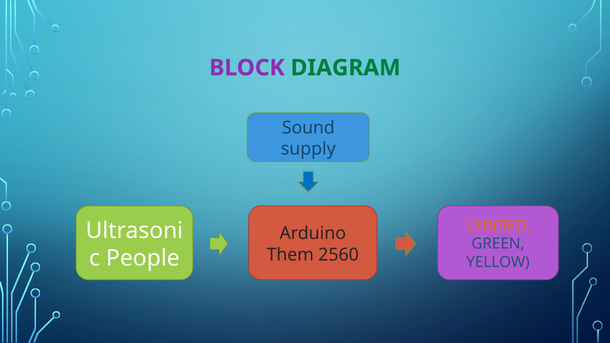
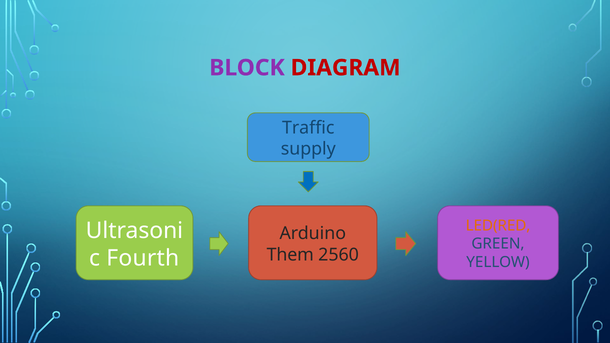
DIAGRAM colour: green -> red (346, 68)
Sound: Sound -> Traffic (308, 128)
People: People -> Fourth (143, 258)
